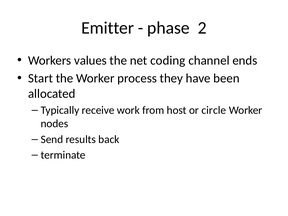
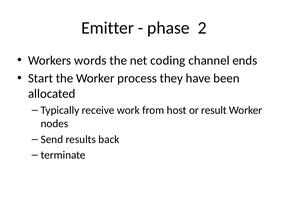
values: values -> words (90, 60)
circle: circle -> result (214, 110)
